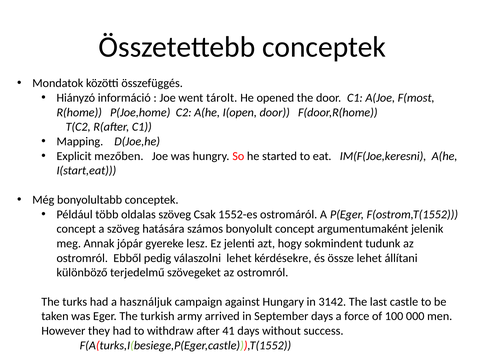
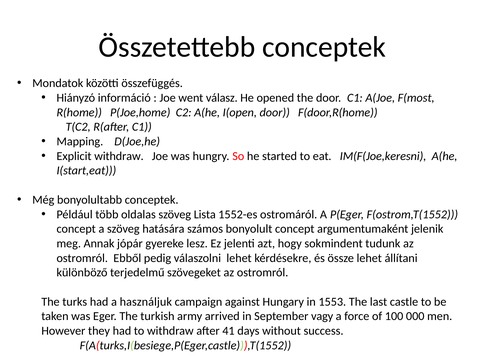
tárolt: tárolt -> válasz (222, 98)
Explicit mezőben: mezőben -> withdraw (119, 156)
Csak: Csak -> Lista (205, 214)
3142: 3142 -> 1553 (332, 301)
September days: days -> vagy (322, 316)
